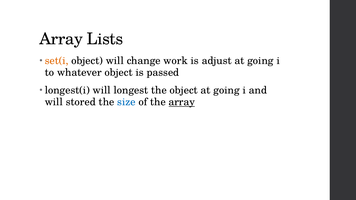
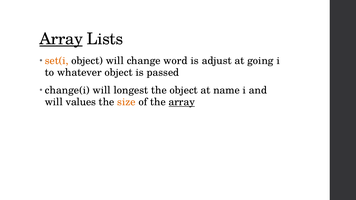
Array underline: none -> present (61, 39)
work: work -> word (176, 61)
longest(i: longest(i -> change(i (67, 90)
object at going: going -> name (227, 90)
stored: stored -> values (81, 102)
size colour: blue -> orange (126, 102)
